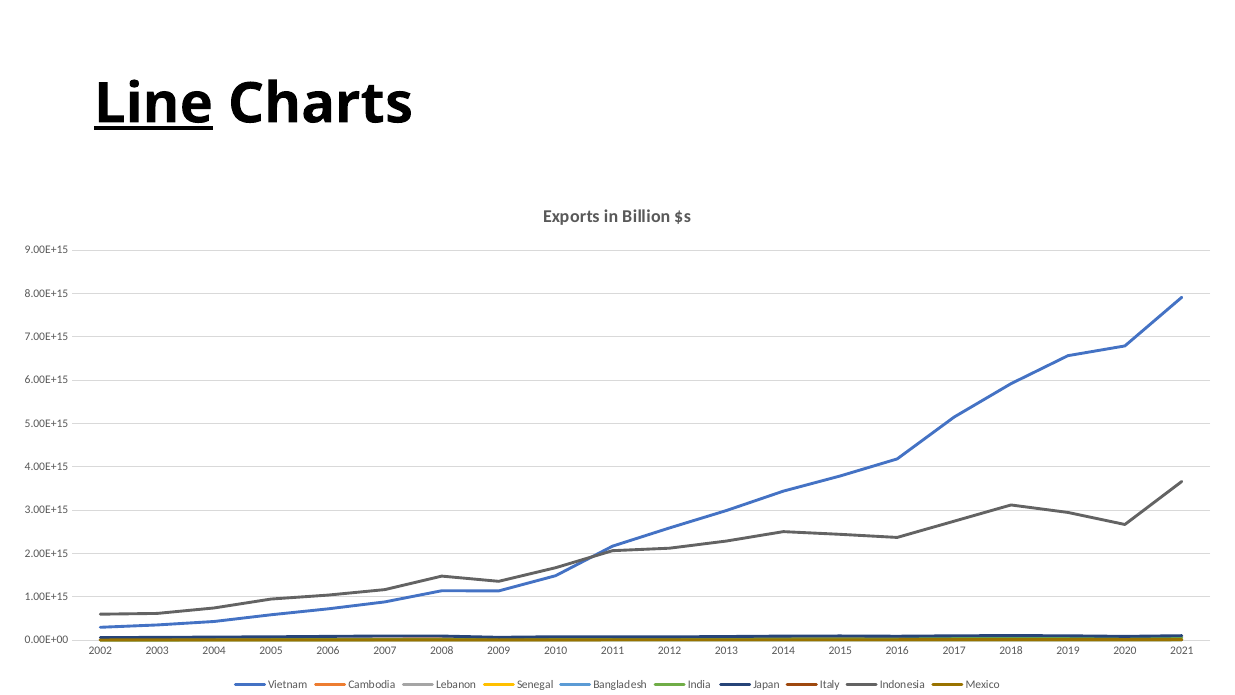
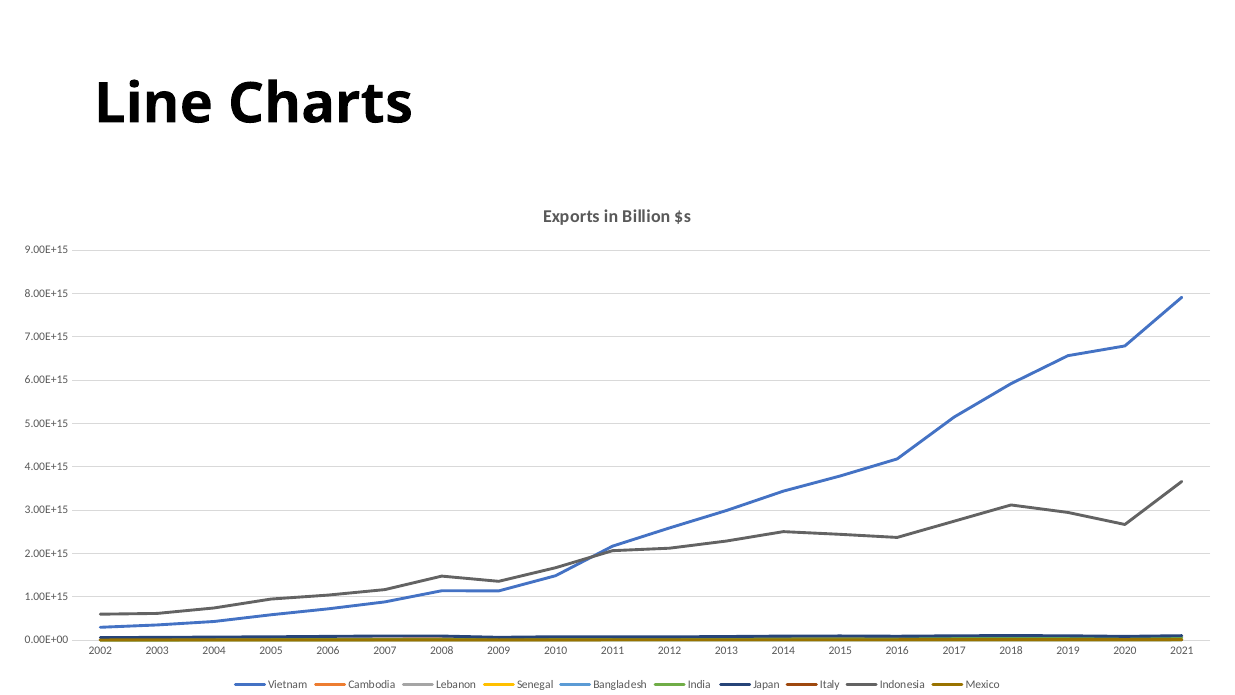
Line underline: present -> none (154, 104)
